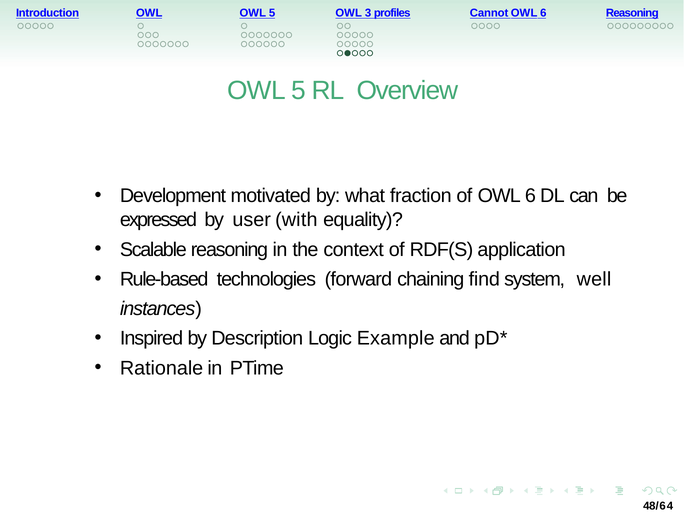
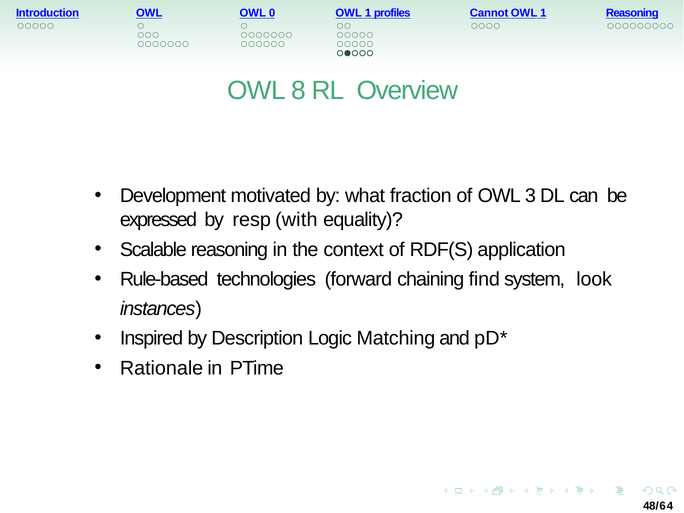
OWL OWL 5: 5 -> 0 (272, 13)
3: 3 -> 1 (368, 13)
6: 6 -> 1 (543, 13)
5: 5 -> 8 (299, 91)
of OWL 6: 6 -> 3 (530, 196)
user: user -> resp (252, 220)
well: well -> look (594, 279)
Example: Example -> Matching (396, 339)
